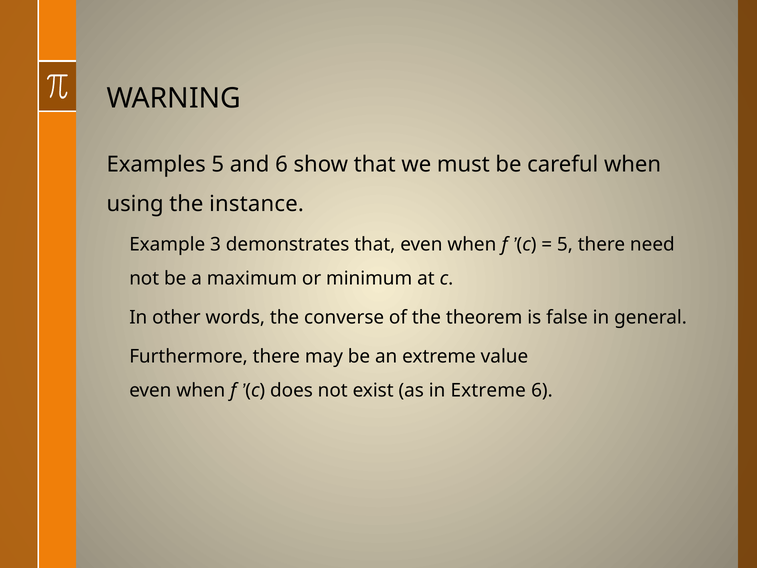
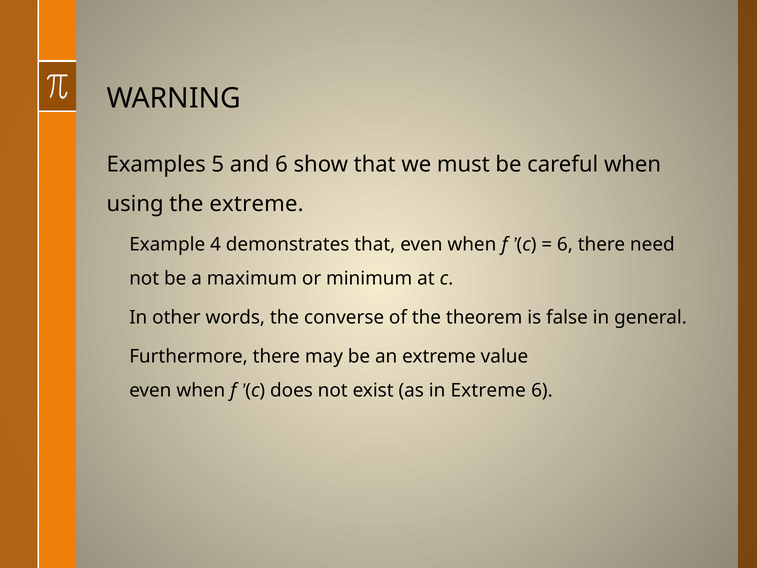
the instance: instance -> extreme (257, 204)
3: 3 -> 4 (215, 244)
5: 5 -> 6 (565, 244)
